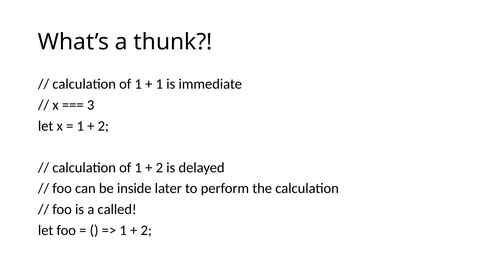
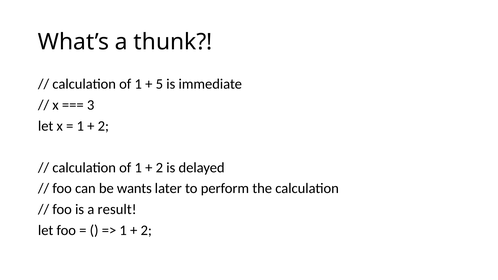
1: 1 -> 5 (159, 84)
inside: inside -> wants (134, 189)
called: called -> result (117, 209)
